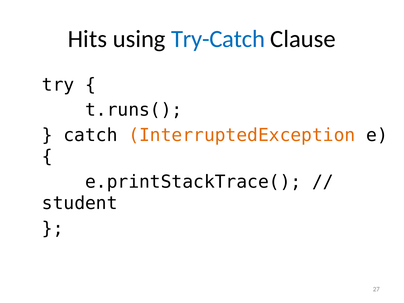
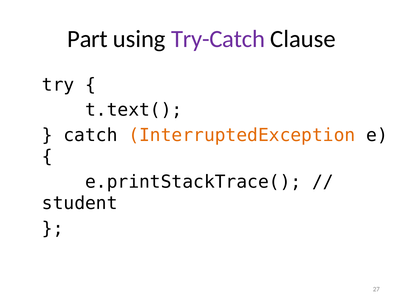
Hits: Hits -> Part (88, 39)
Try-Catch colour: blue -> purple (218, 39)
t.runs(: t.runs( -> t.text( (134, 110)
